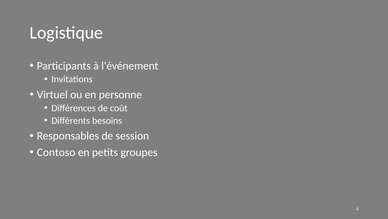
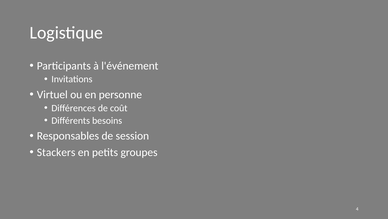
Contoso: Contoso -> Stackers (56, 152)
